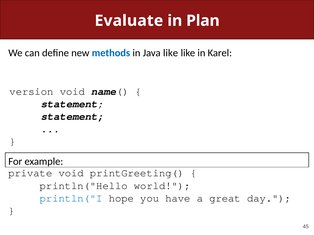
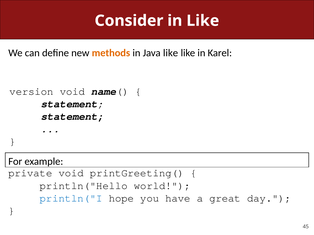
Evaluate: Evaluate -> Consider (129, 21)
in Plan: Plan -> Like (203, 21)
methods colour: blue -> orange (111, 53)
